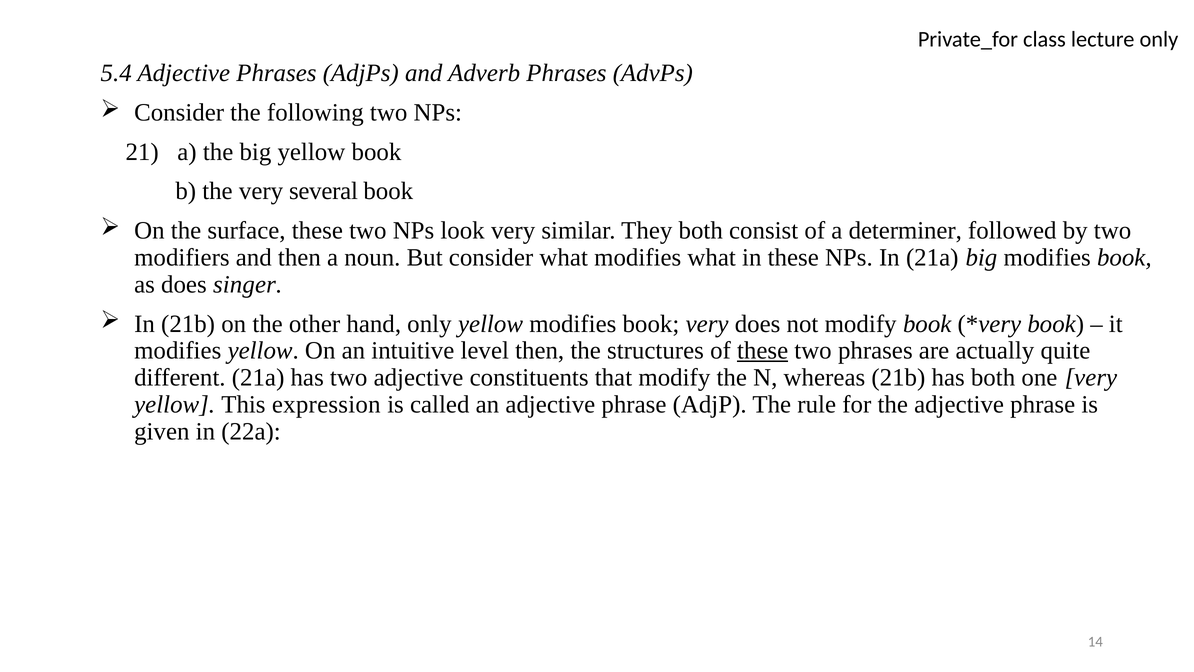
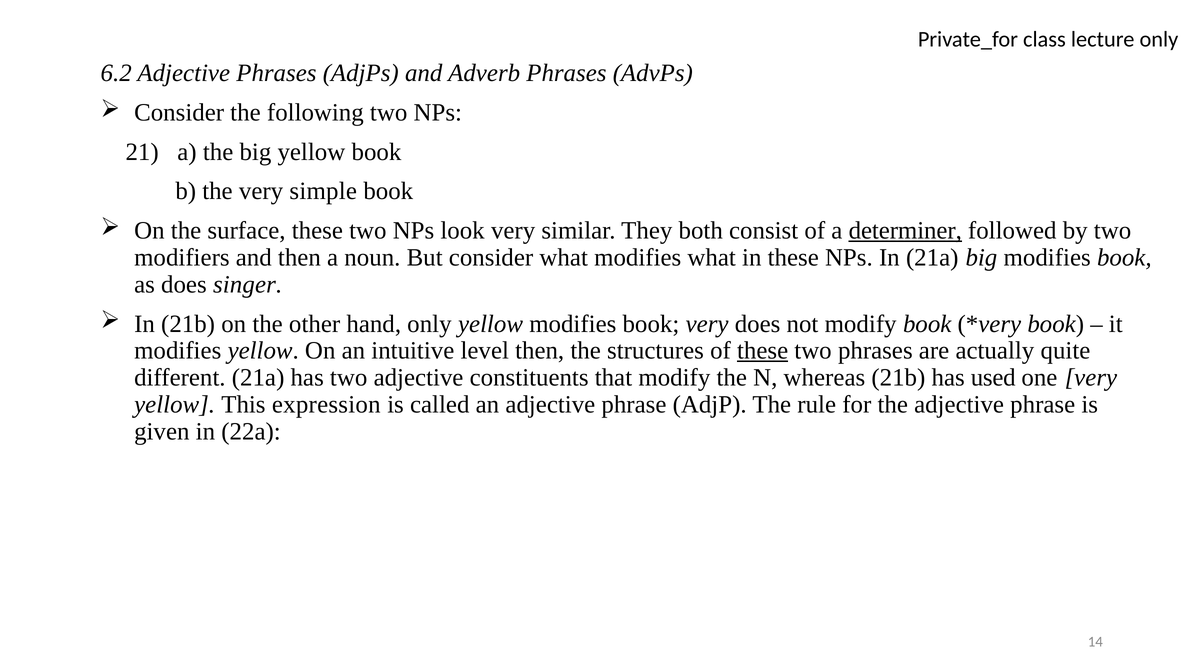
5.4: 5.4 -> 6.2 (116, 73)
several: several -> simple (323, 191)
determiner underline: none -> present (905, 231)
has both: both -> used (993, 377)
